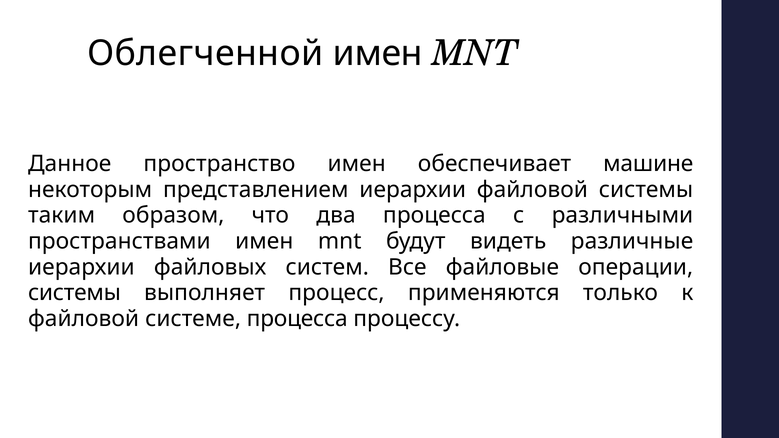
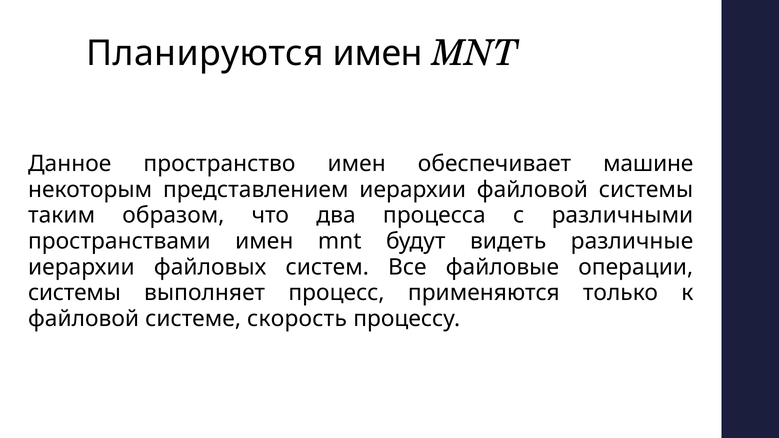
Облегченной: Облегченной -> Планируются (205, 54)
системе процесса: процесса -> скорость (297, 319)
